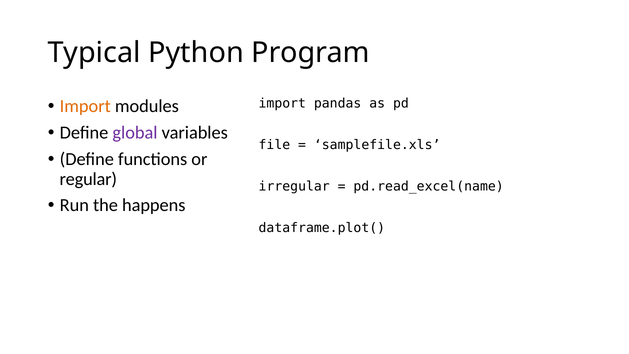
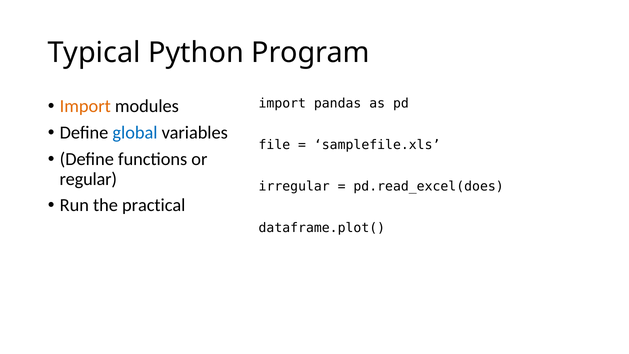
global colour: purple -> blue (135, 133)
pd.read_excel(name: pd.read_excel(name -> pd.read_excel(does (429, 186)
happens: happens -> practical (154, 205)
